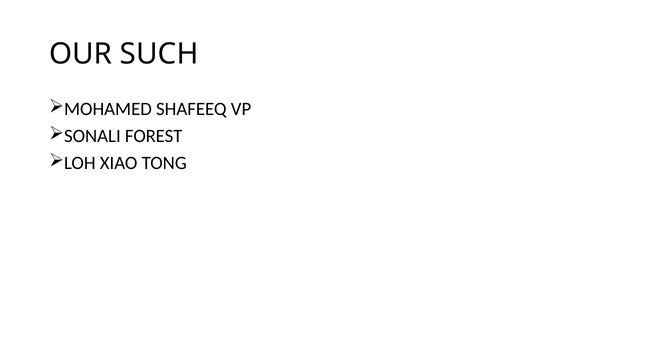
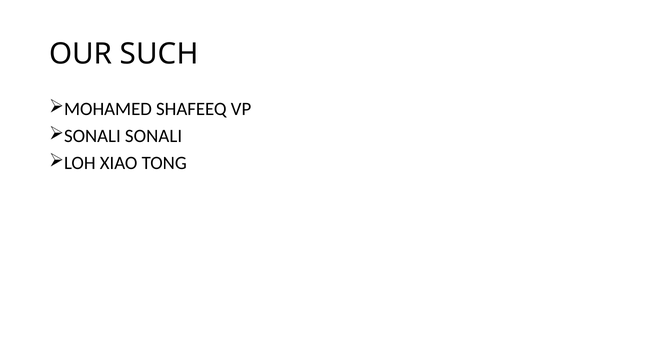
SONALI FOREST: FOREST -> SONALI (154, 136)
